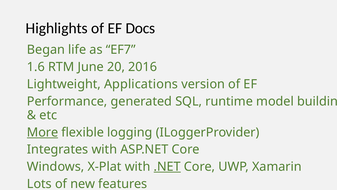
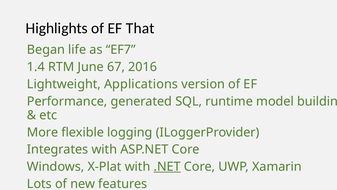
Docs: Docs -> That (140, 28)
1.6: 1.6 -> 1.4 (36, 67)
20: 20 -> 67 (116, 67)
More underline: present -> none (43, 132)
